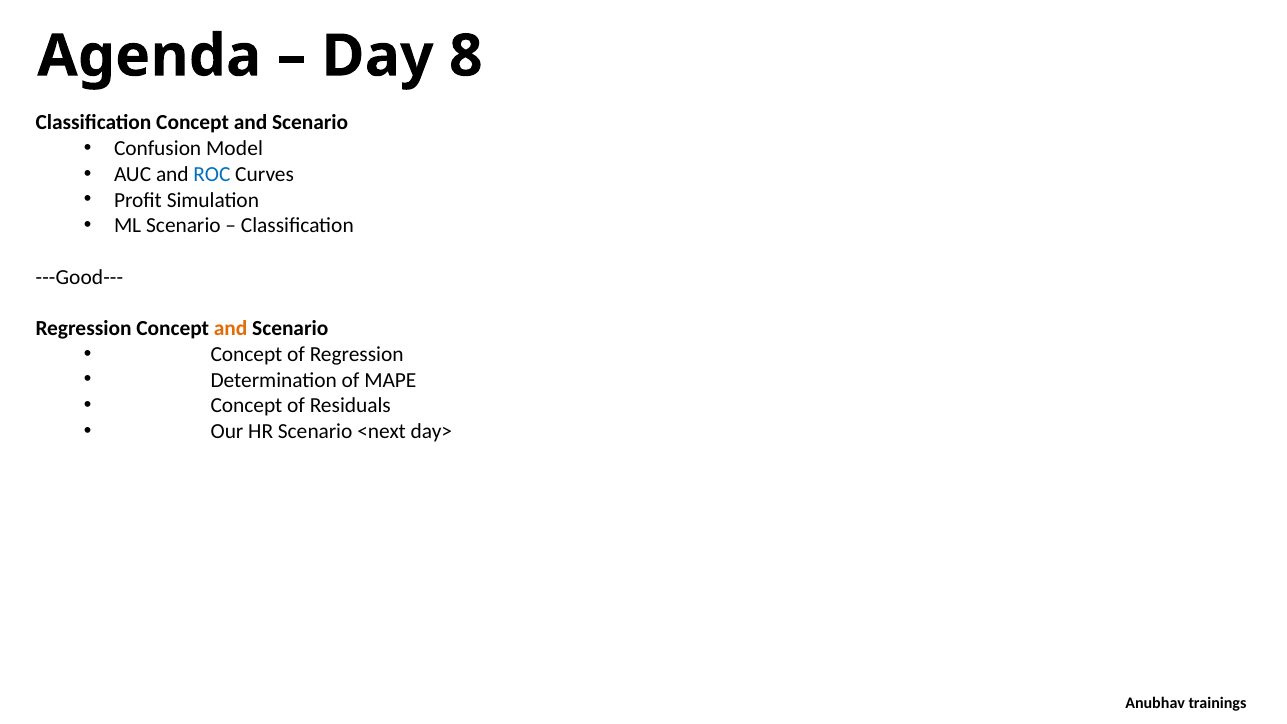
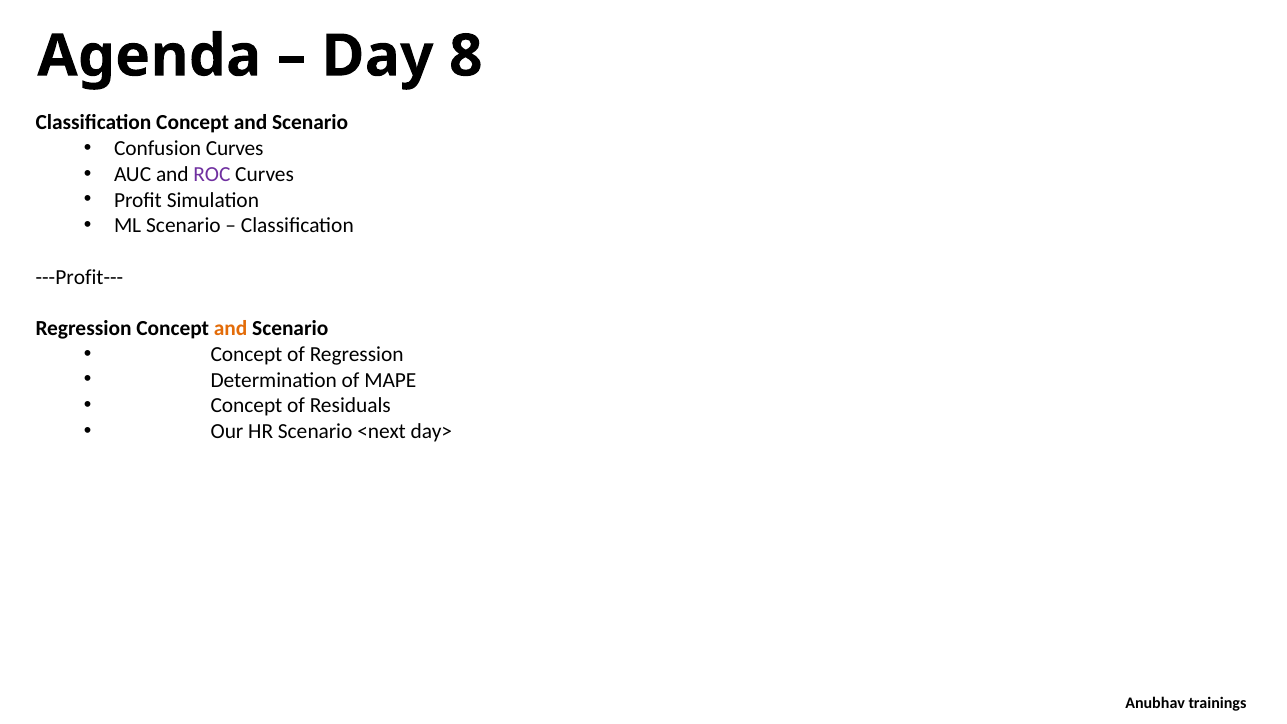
Confusion Model: Model -> Curves (235, 149)
ROC colour: blue -> purple (212, 174)
---Good---: ---Good--- -> ---Profit--- (79, 277)
